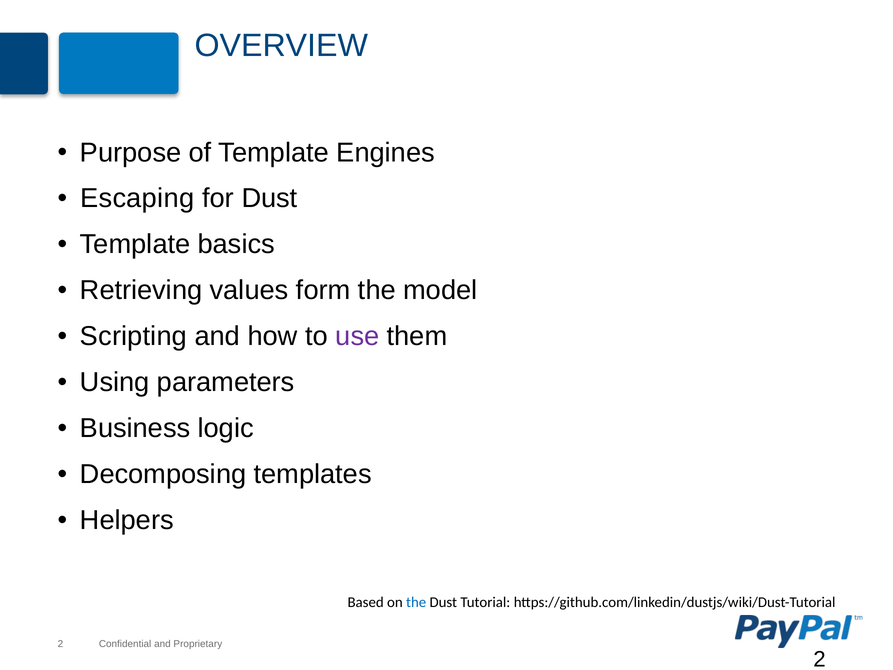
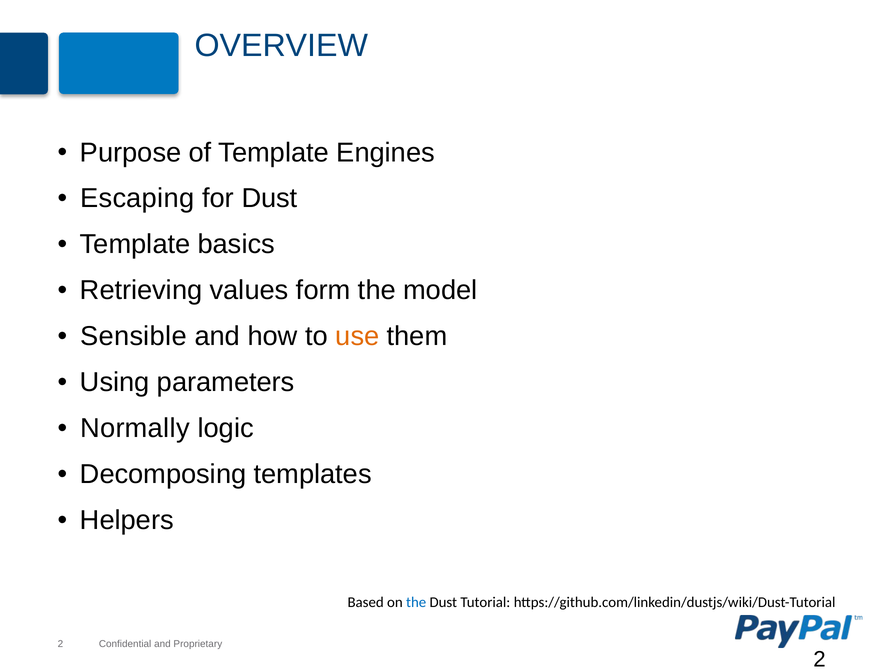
Scripting: Scripting -> Sensible (133, 336)
use colour: purple -> orange (357, 336)
Business: Business -> Normally (135, 428)
